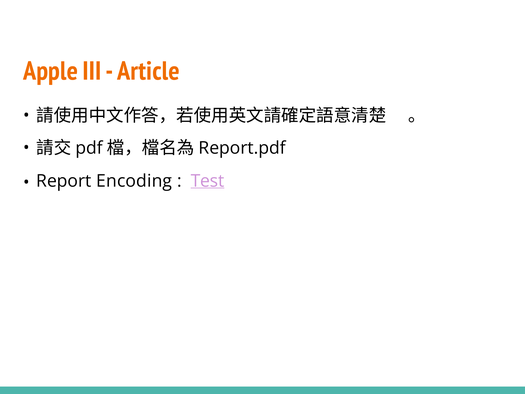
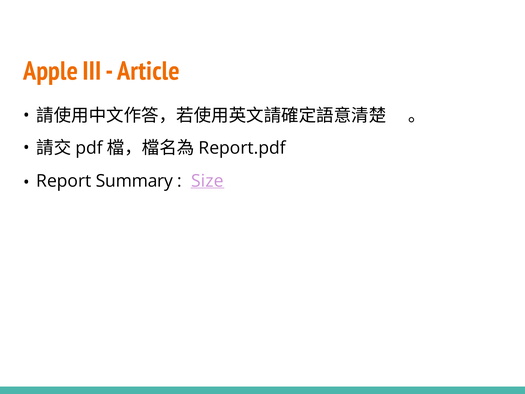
Encoding: Encoding -> Summary (134, 181)
Test: Test -> Size (207, 181)
